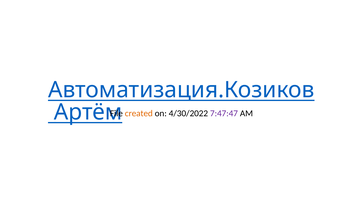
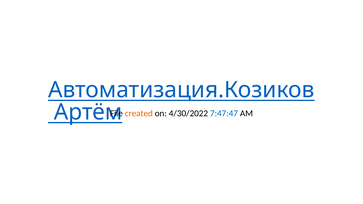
7:47:47 colour: purple -> blue (224, 113)
